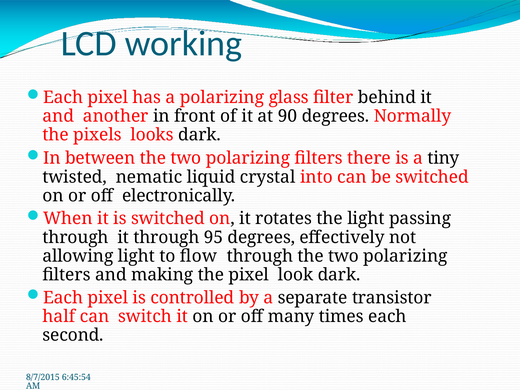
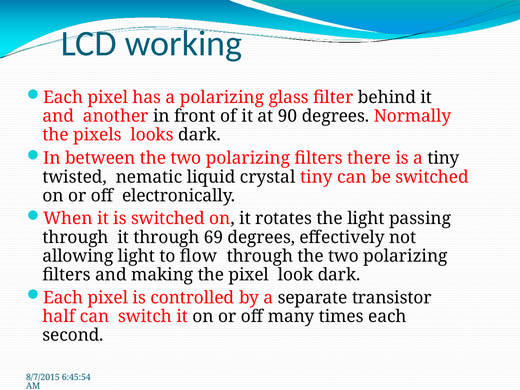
crystal into: into -> tiny (316, 177)
95: 95 -> 69 (214, 237)
